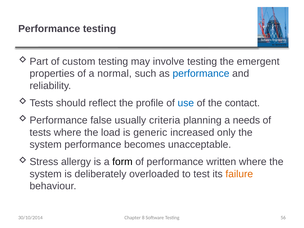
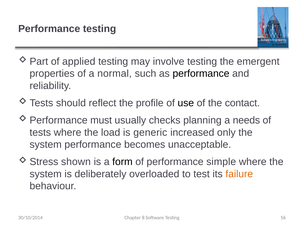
custom: custom -> applied (79, 61)
performance colour: blue -> black (201, 74)
use colour: blue -> black (186, 103)
false: false -> must (101, 120)
criteria: criteria -> checks (165, 120)
allergy: allergy -> shown (76, 162)
written: written -> simple (221, 162)
